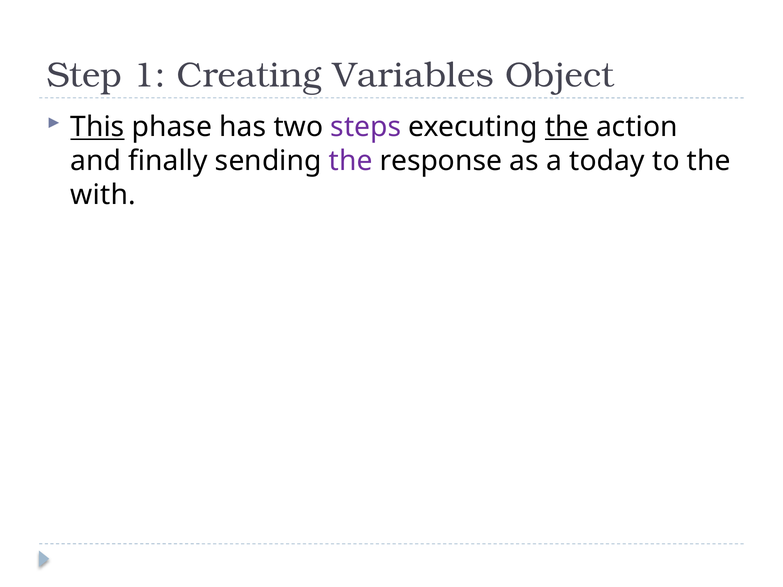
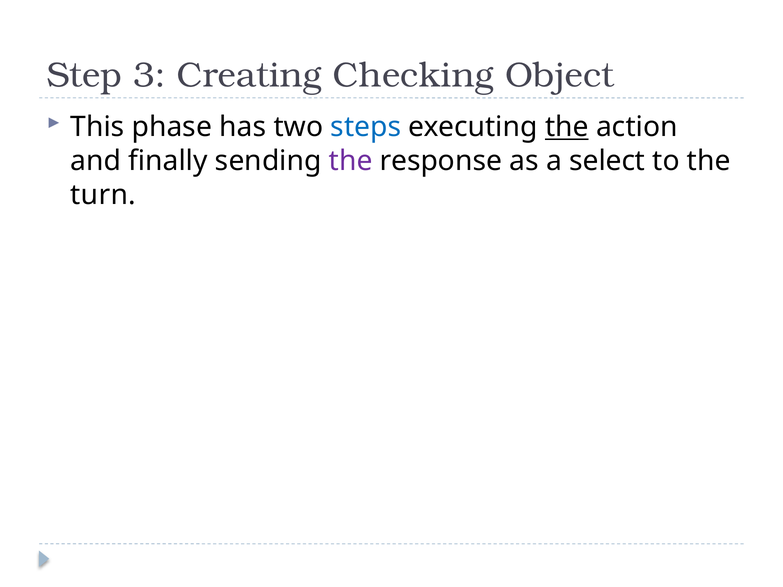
1: 1 -> 3 (149, 76)
Variables: Variables -> Checking (413, 76)
This underline: present -> none (97, 127)
steps colour: purple -> blue (366, 127)
today: today -> select (607, 161)
with: with -> turn (103, 195)
